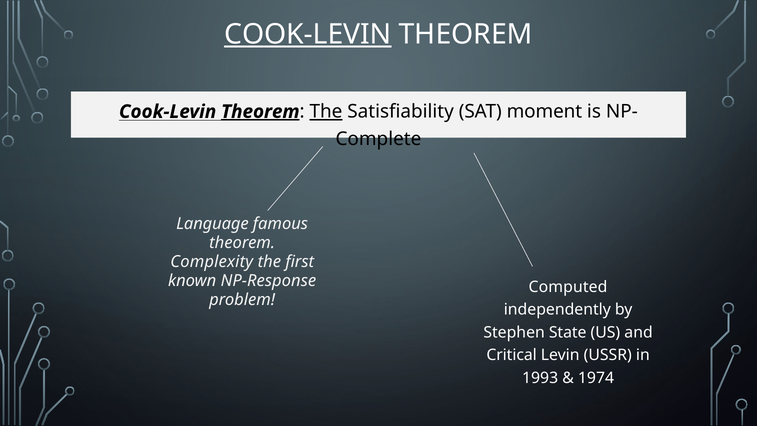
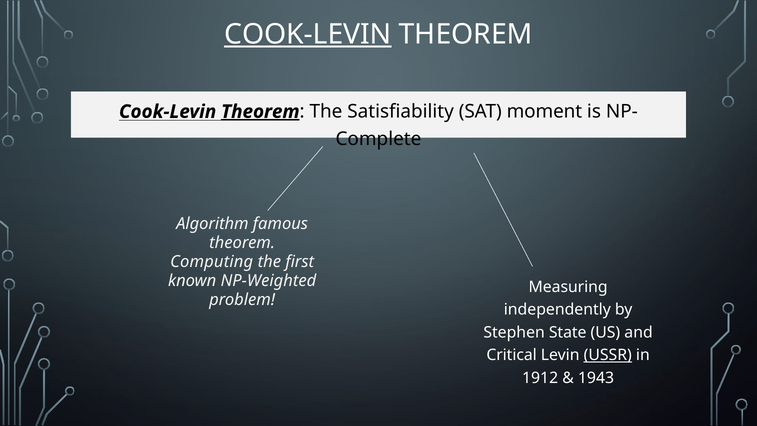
The underline: present -> none (326, 112)
Language: Language -> Algorithm (212, 224)
Complexity: Complexity -> Computing (212, 262)
NP-Response: NP-Response -> NP-Weighted (268, 281)
Computed: Computed -> Measuring (568, 287)
USSR underline: none -> present (608, 355)
1993: 1993 -> 1912 (540, 378)
1974: 1974 -> 1943 (596, 378)
